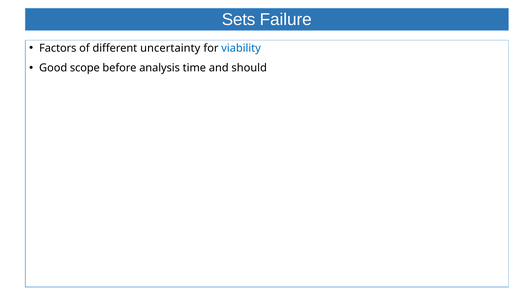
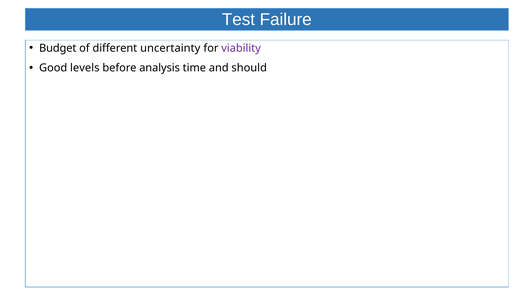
Sets: Sets -> Test (238, 19)
Factors: Factors -> Budget (58, 48)
viability colour: blue -> purple (241, 48)
scope: scope -> levels (85, 68)
